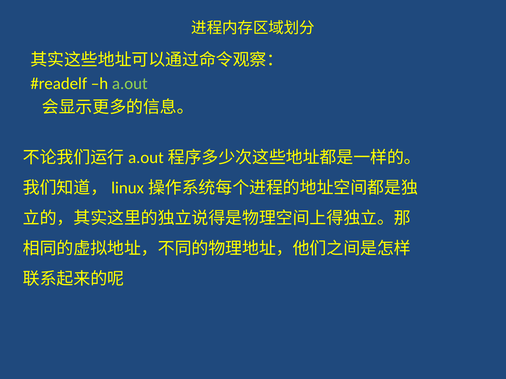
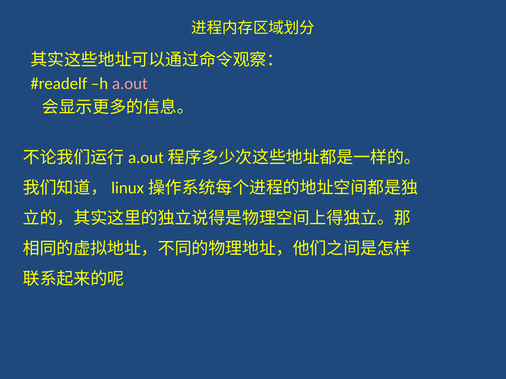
a.out colour: light green -> pink (130, 84)
